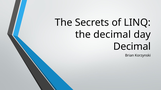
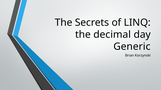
Decimal: Decimal -> Generic (132, 47)
